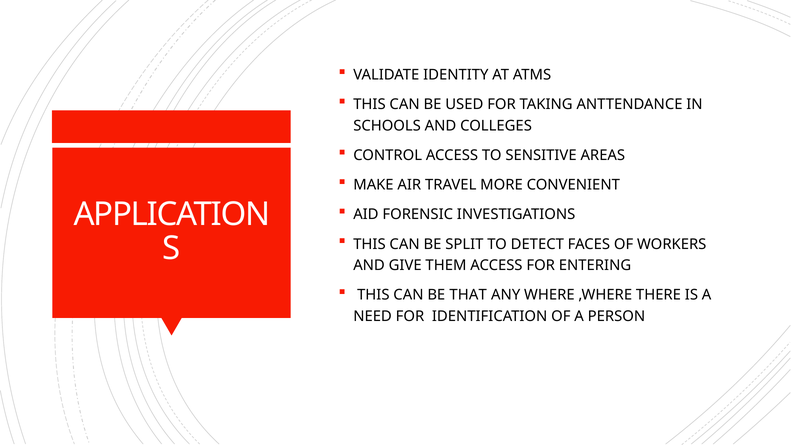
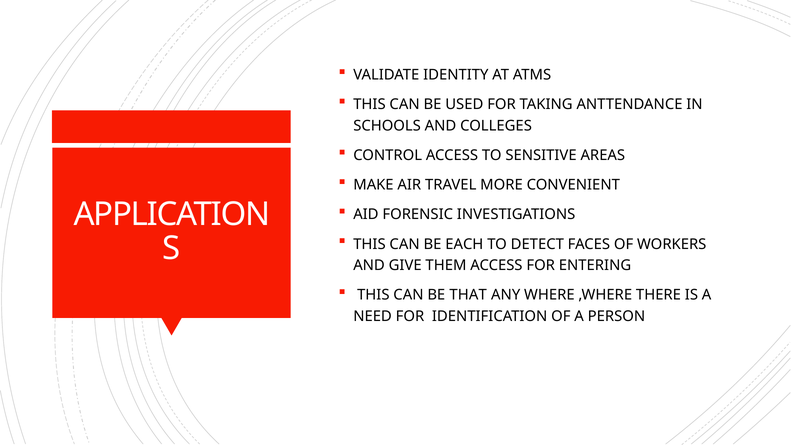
SPLIT: SPLIT -> EACH (464, 244)
